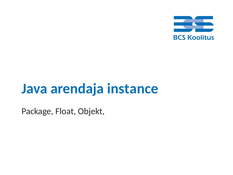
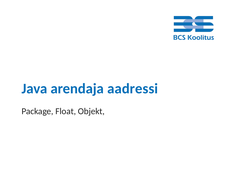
instance: instance -> aadressi (133, 88)
